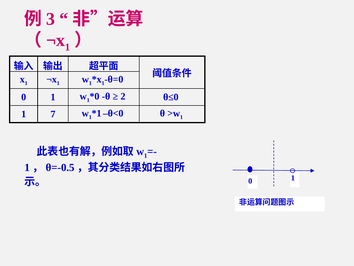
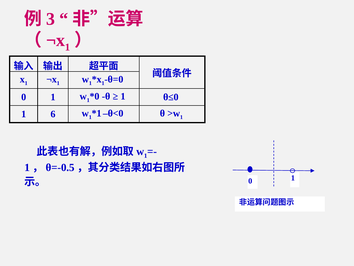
2: 2 -> 1 (123, 96)
7: 7 -> 6 (53, 114)
